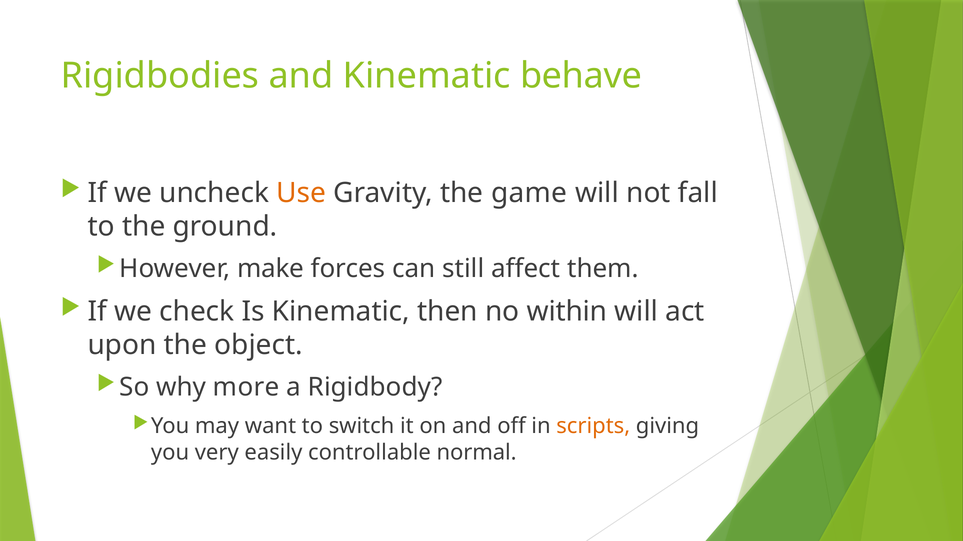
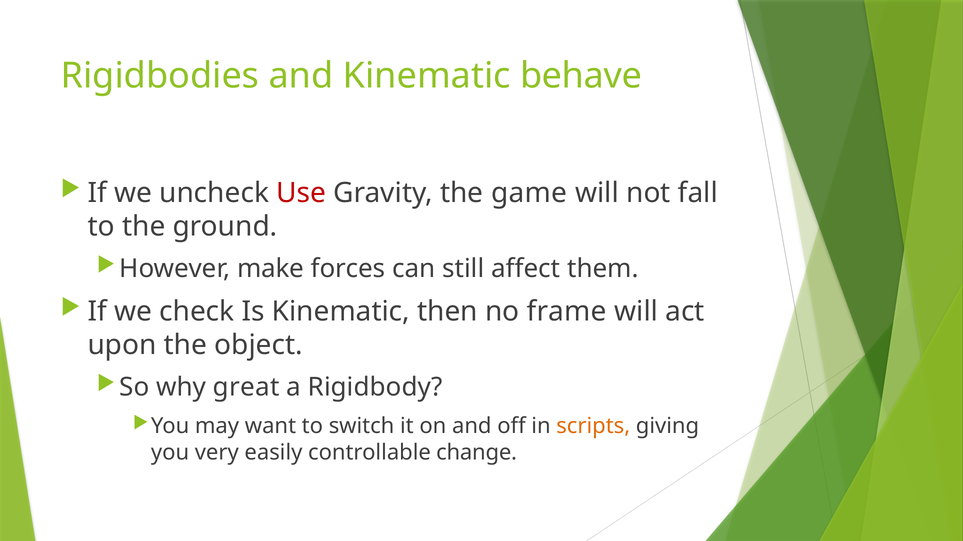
Use colour: orange -> red (301, 193)
within: within -> frame (567, 312)
more: more -> great (246, 388)
normal: normal -> change (477, 453)
